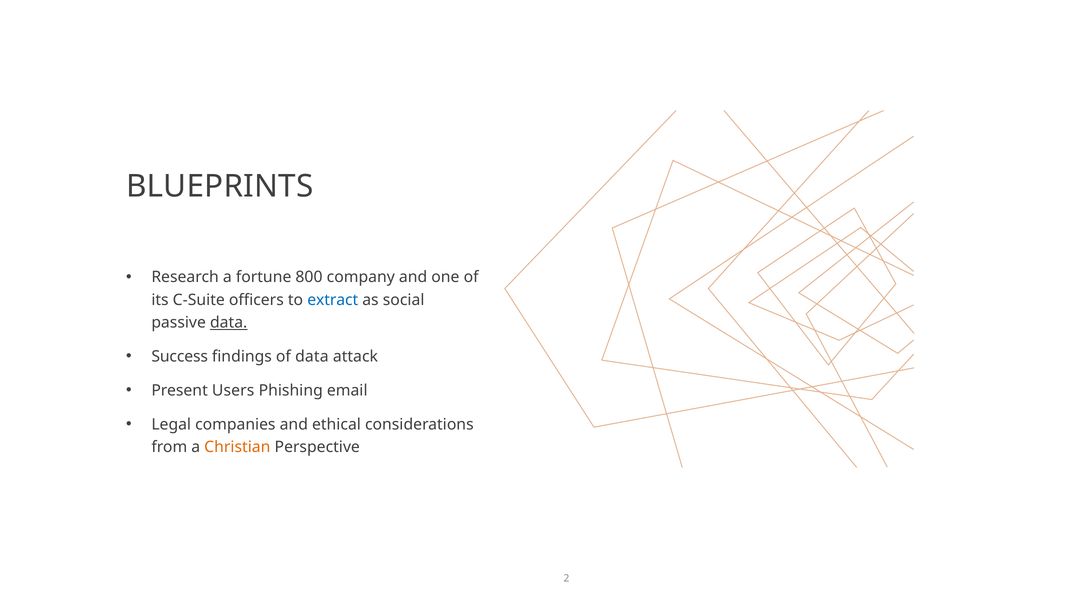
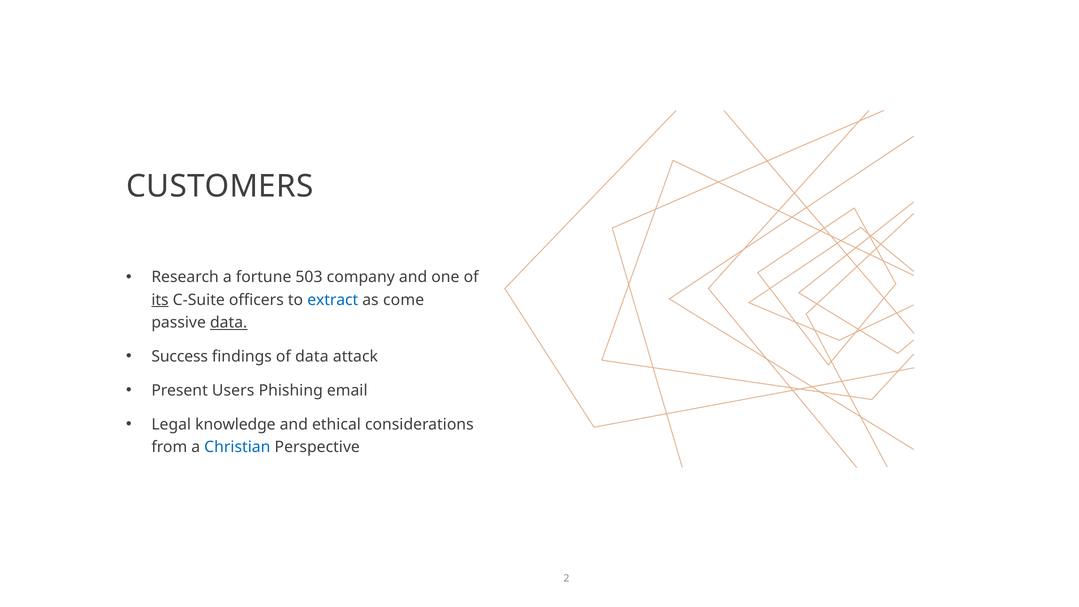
BLUEPRINTS: BLUEPRINTS -> CUSTOMERS (220, 186)
800: 800 -> 503 (309, 277)
its underline: none -> present (160, 300)
social: social -> come (404, 300)
companies: companies -> knowledge (235, 424)
Christian colour: orange -> blue (237, 447)
